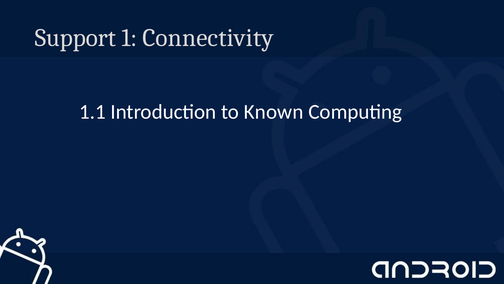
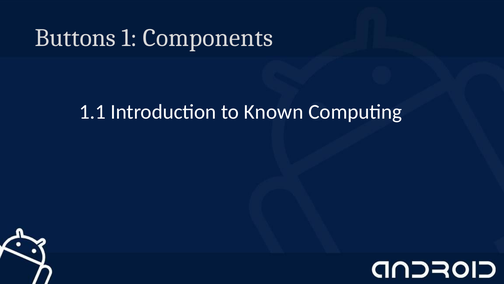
Support: Support -> Buttons (75, 38)
Connectivity: Connectivity -> Components (208, 38)
